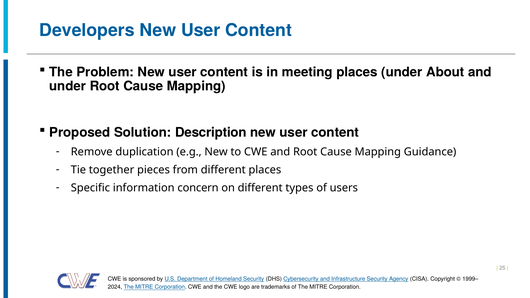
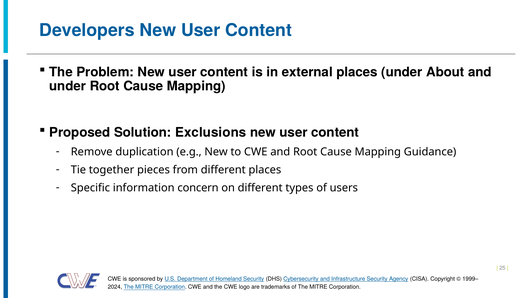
meeting: meeting -> external (307, 72)
Description: Description -> Exclusions (211, 133)
